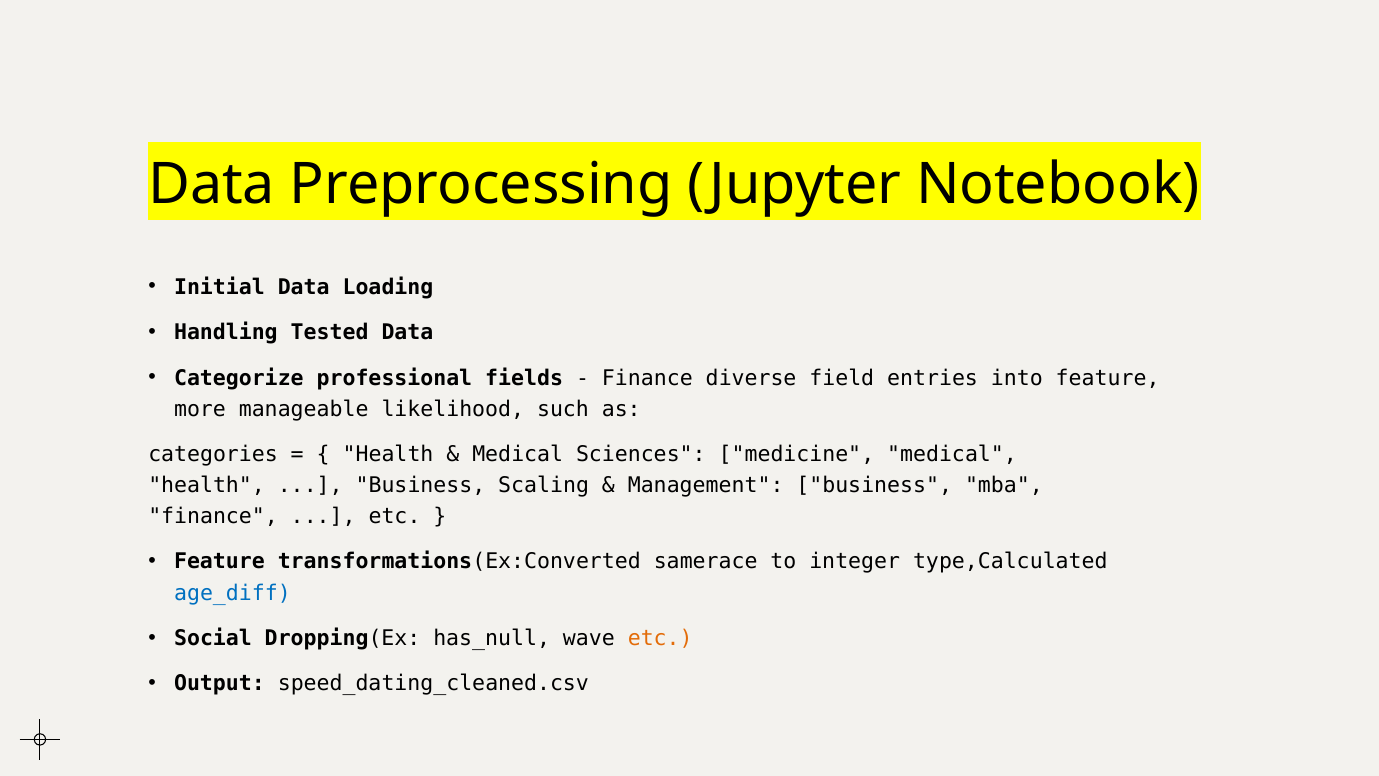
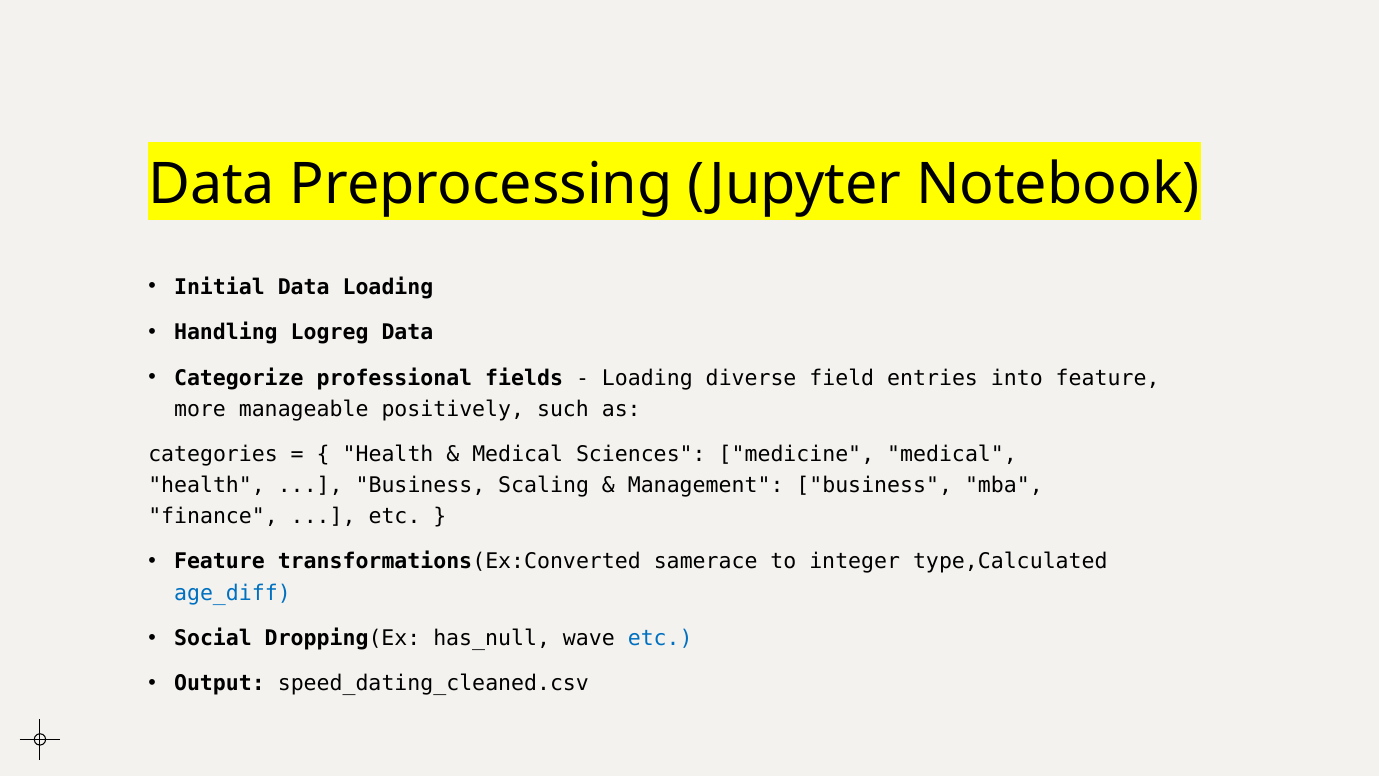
Tested: Tested -> Logreg (330, 332)
Finance: Finance -> Loading (647, 378)
likelihood: likelihood -> positively (453, 409)
etc colour: orange -> blue (660, 638)
